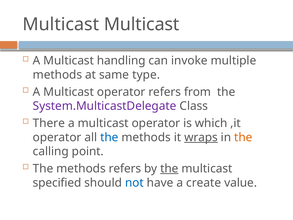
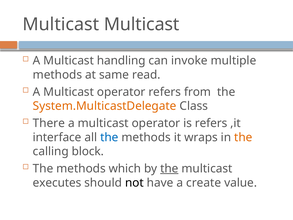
type: type -> read (146, 75)
System.MulticastDelegate colour: purple -> orange (105, 106)
is which: which -> refers (211, 123)
operator: operator -> interface (57, 137)
wraps underline: present -> none (201, 137)
point: point -> block (88, 151)
methods refers: refers -> which (125, 168)
specified: specified -> executes (57, 182)
not colour: blue -> black (134, 182)
